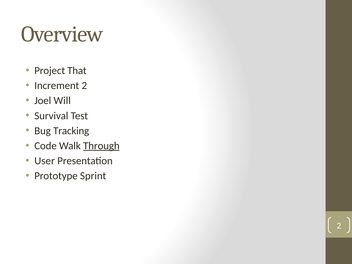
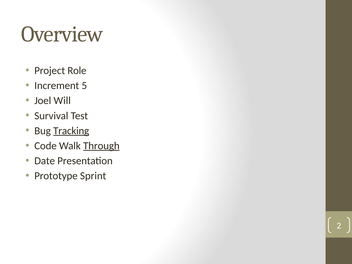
That: That -> Role (77, 71)
Increment 2: 2 -> 5 (84, 86)
Tracking underline: none -> present (71, 131)
User: User -> Date (45, 161)
